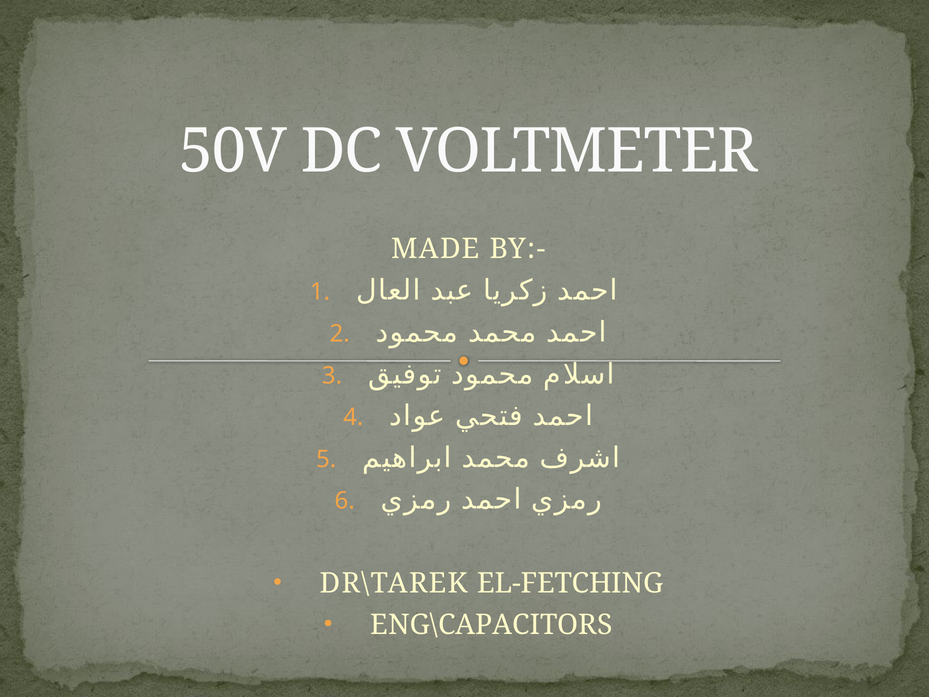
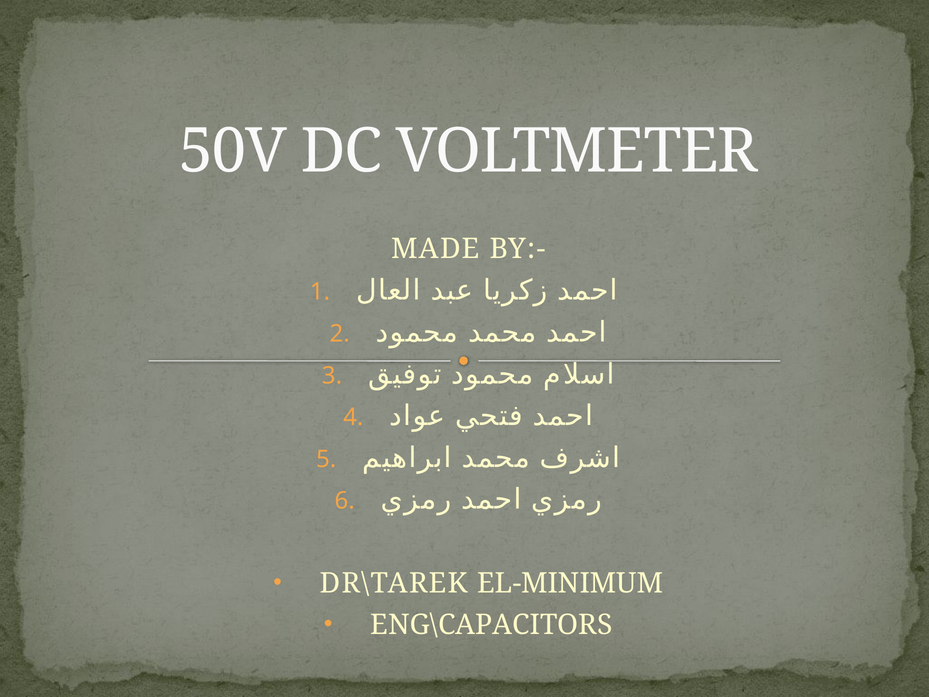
EL-FETCHING: EL-FETCHING -> EL-MINIMUM (570, 583)
